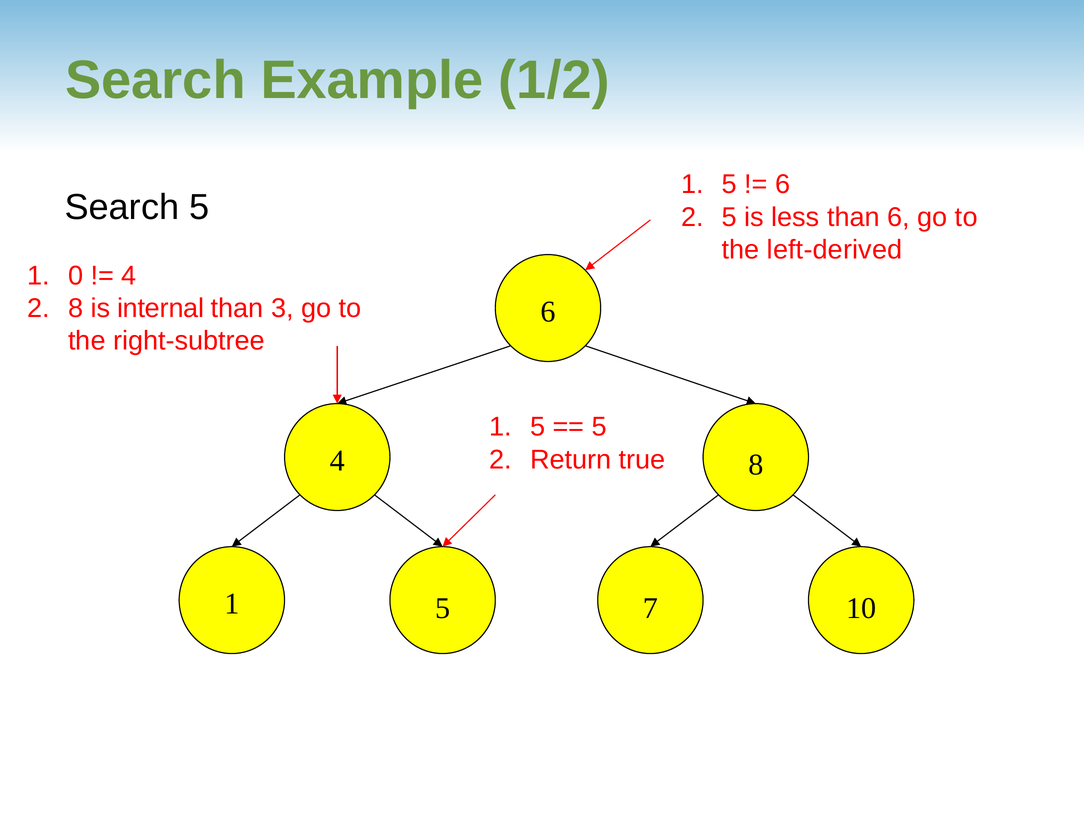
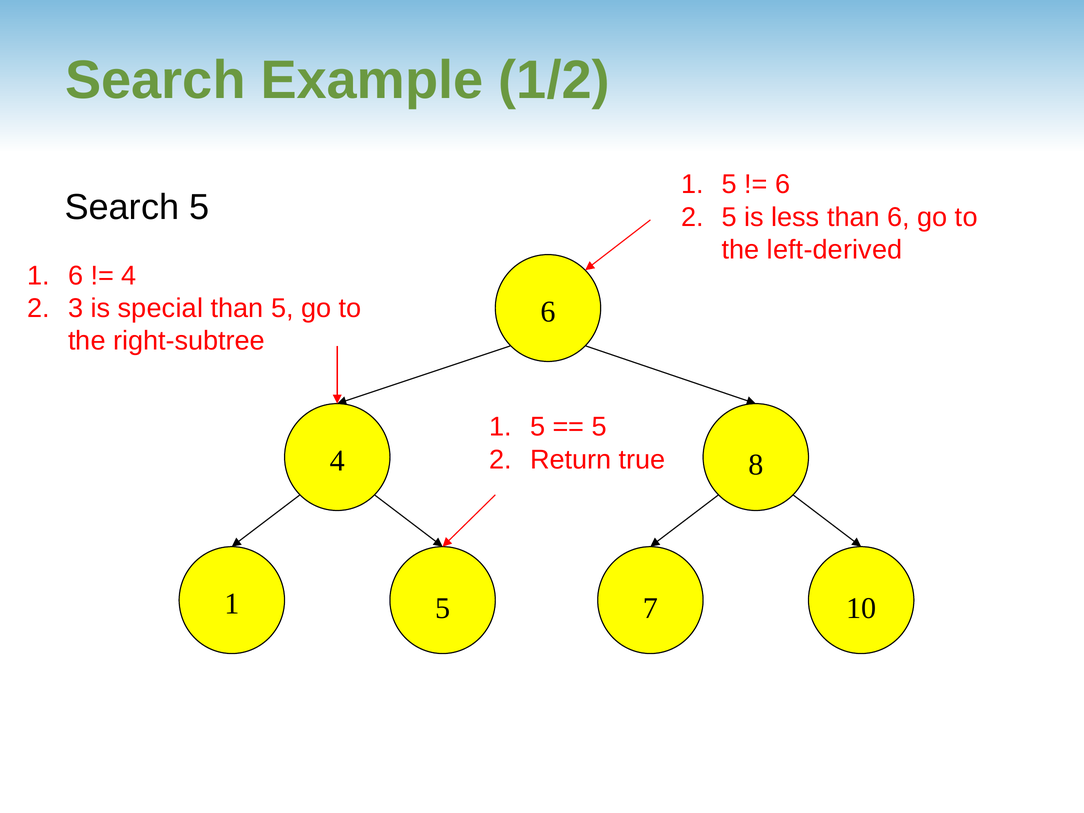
1 0: 0 -> 6 (76, 276)
8: 8 -> 3 (76, 308)
internal: internal -> special (160, 308)
than 3: 3 -> 5 (282, 308)
